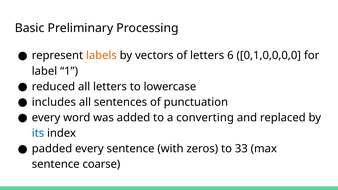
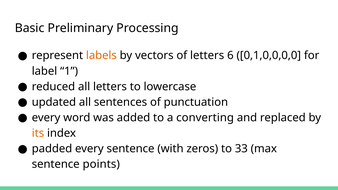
includes: includes -> updated (54, 102)
its colour: blue -> orange (38, 133)
coarse: coarse -> points (101, 164)
